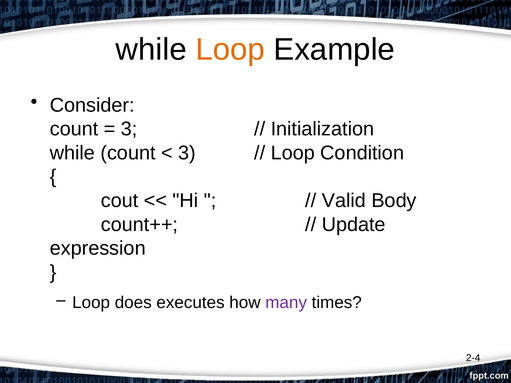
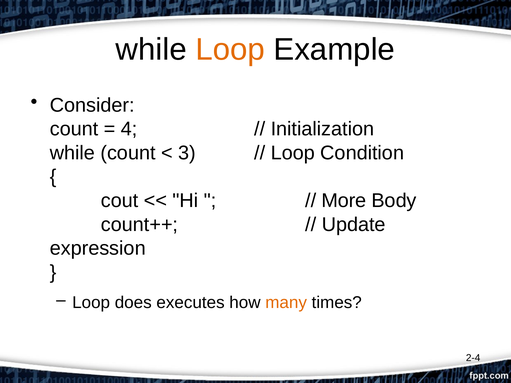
3: 3 -> 4 (129, 129)
Valid: Valid -> More (344, 201)
many colour: purple -> orange (286, 303)
